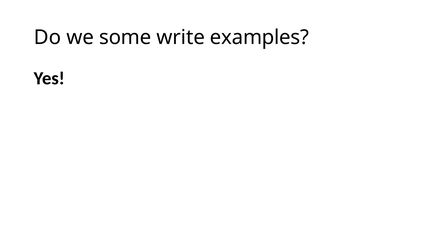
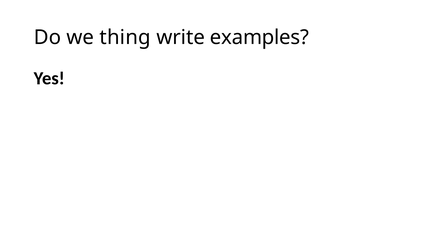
some: some -> thing (125, 37)
